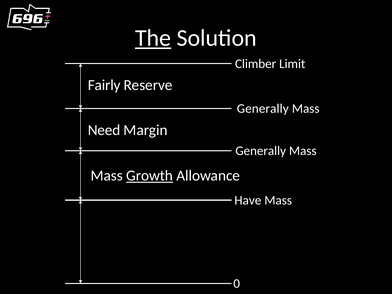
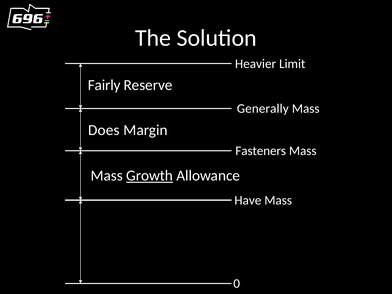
The underline: present -> none (153, 38)
Climber: Climber -> Heavier (256, 64)
Need: Need -> Does (104, 130)
Generally: Generally -> Fasteners (261, 151)
